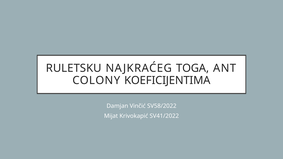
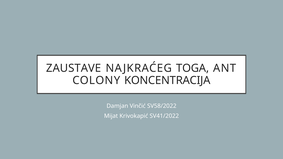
RULETSKU: RULETSKU -> ZAUSTAVE (74, 68)
KOEFICIJENTIMA: KOEFICIJENTIMA -> KONCENTRACIJA (167, 80)
